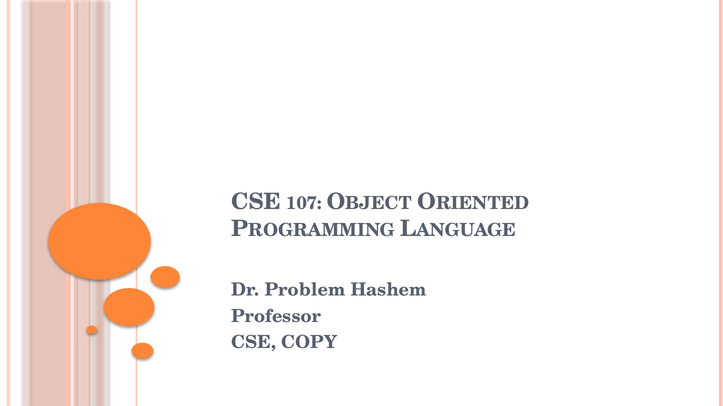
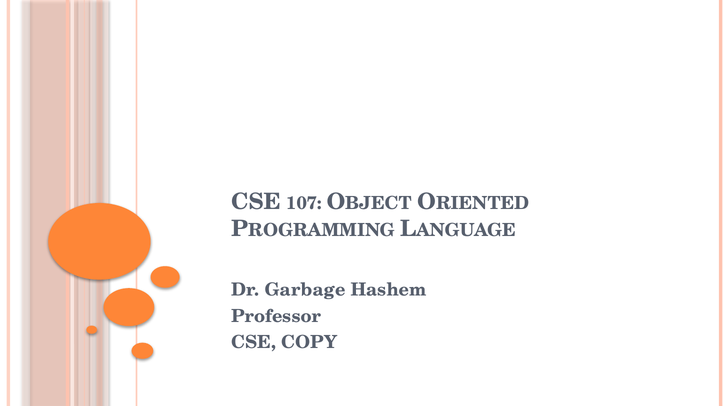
Problem: Problem -> Garbage (305, 290)
